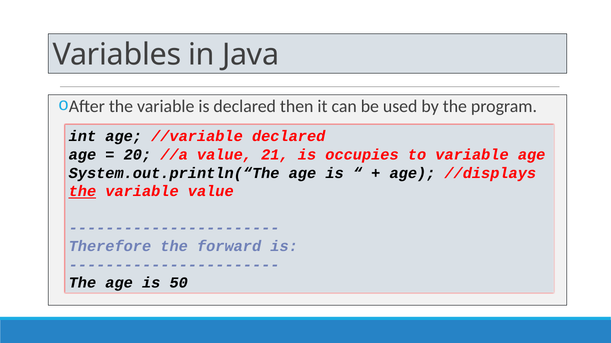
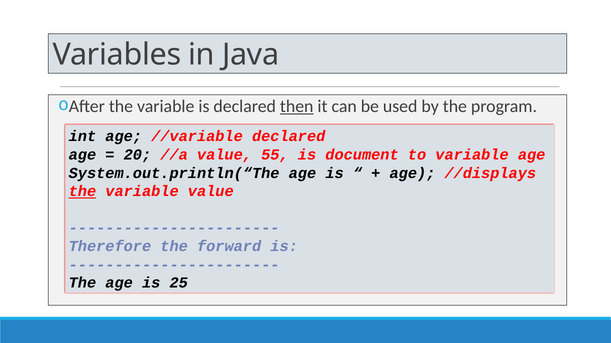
then underline: none -> present (297, 107)
21: 21 -> 55 (275, 155)
occupies: occupies -> document (362, 155)
50: 50 -> 25 (179, 283)
